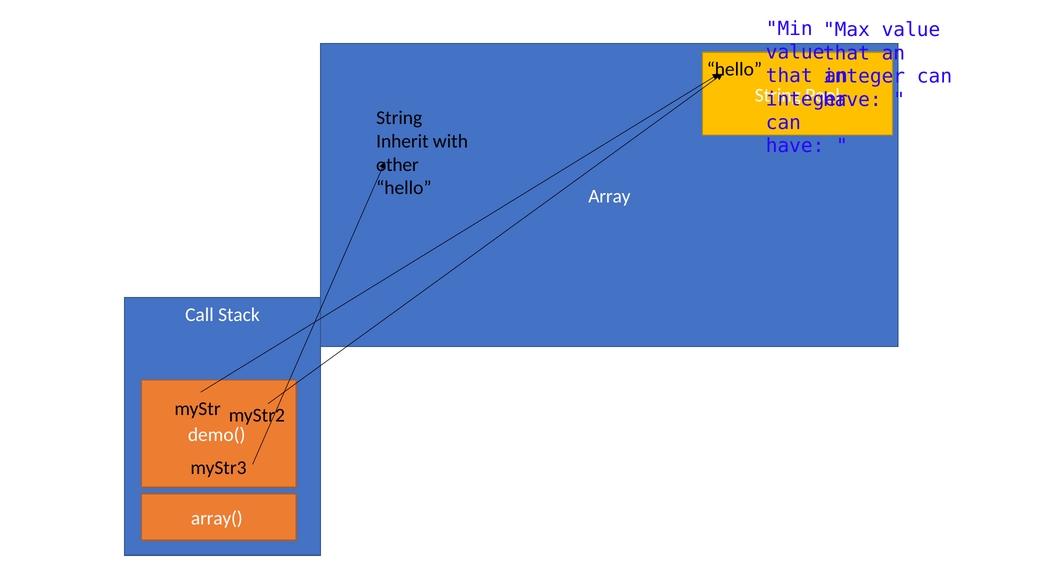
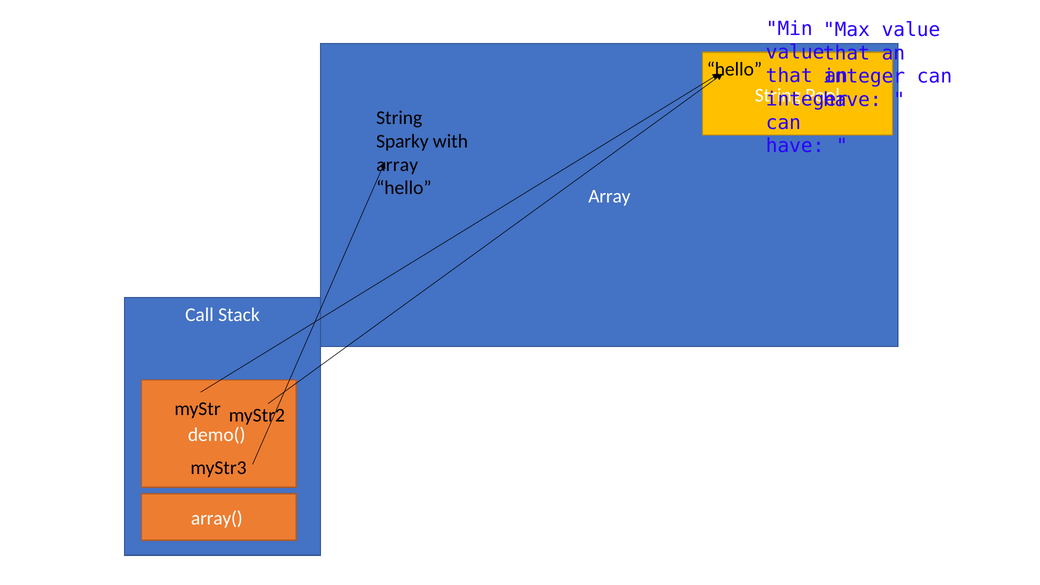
Inherit: Inherit -> Sparky (402, 141)
other: other -> array (397, 165)
